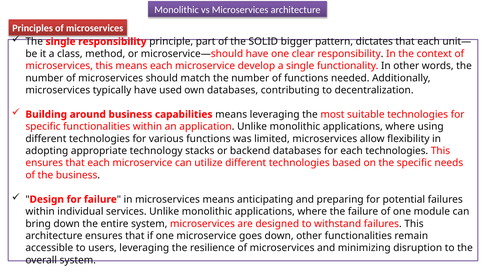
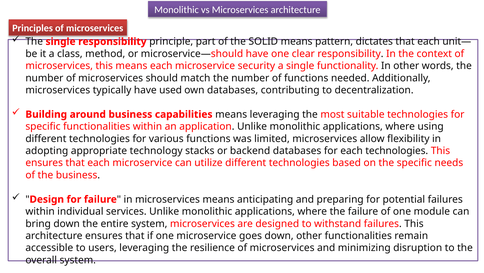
SOLID bigger: bigger -> means (297, 41)
develop: develop -> security (256, 66)
